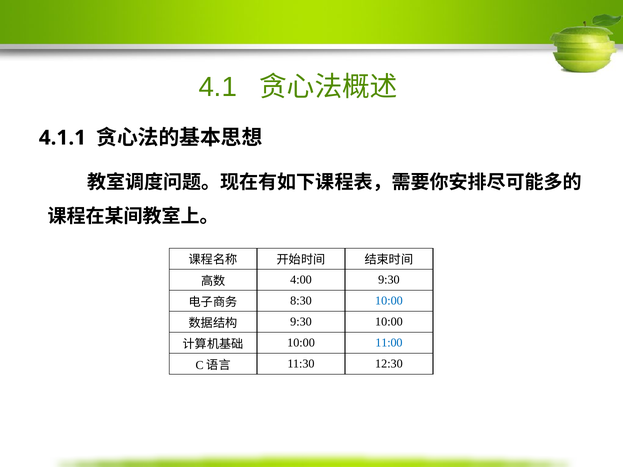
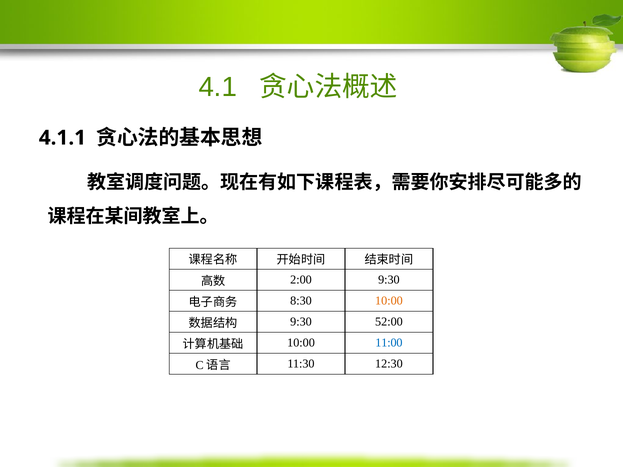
4:00: 4:00 -> 2:00 (301, 280)
10:00 colour: blue -> orange (389, 301)
9:30 10:00: 10:00 -> 52:00 (389, 322)
